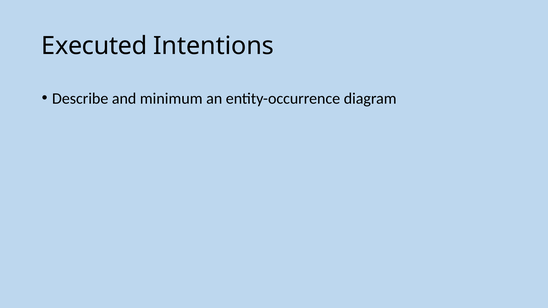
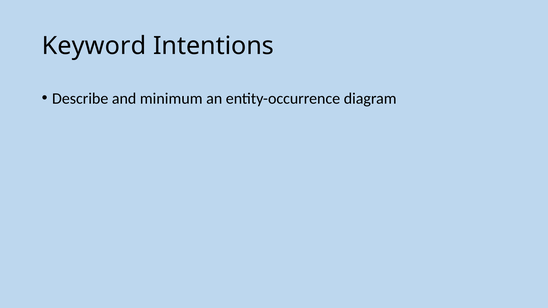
Executed: Executed -> Keyword (94, 46)
